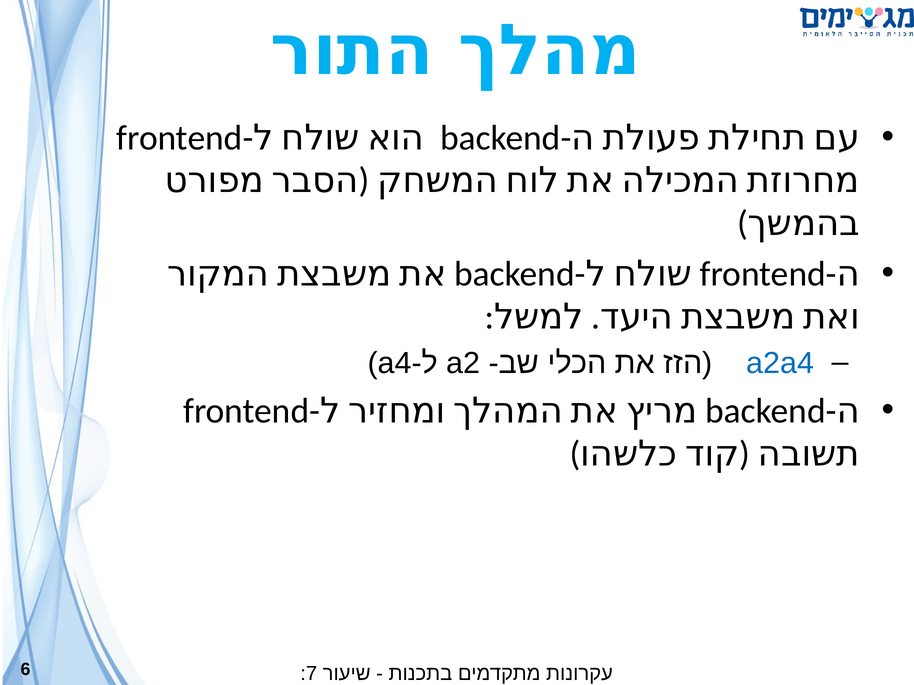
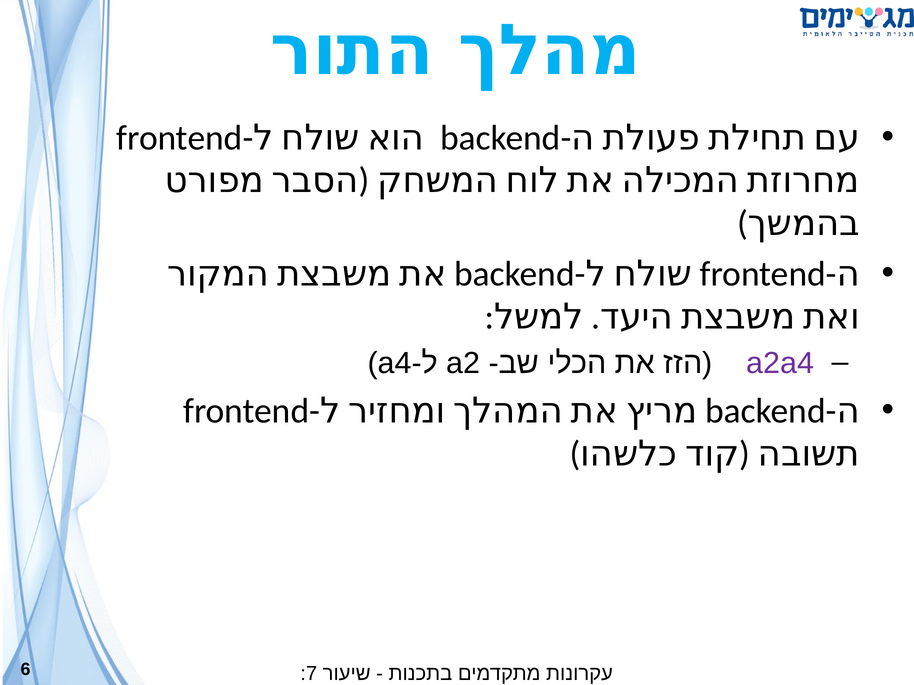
a2a4 colour: blue -> purple (780, 363)
